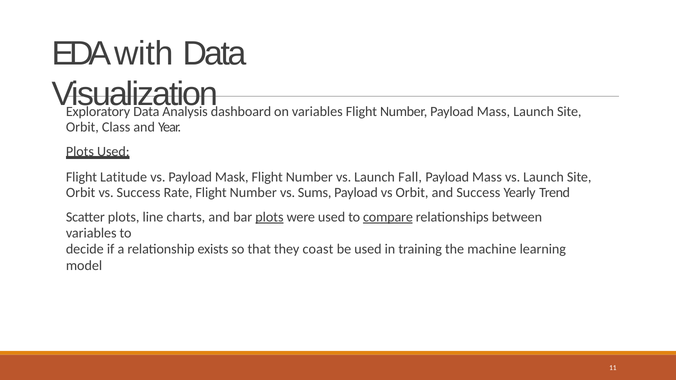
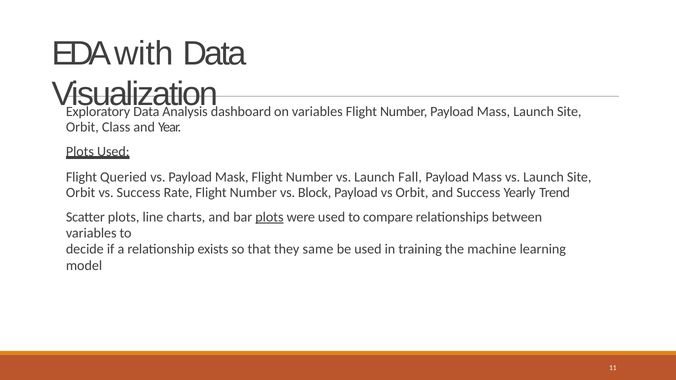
Latitude: Latitude -> Queried (124, 177)
Sums: Sums -> Block (315, 193)
compare underline: present -> none (388, 217)
coast: coast -> same (318, 249)
